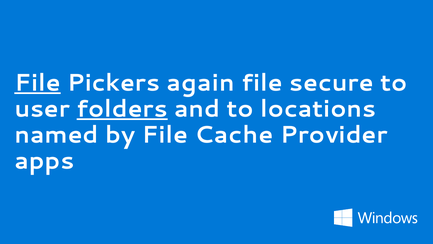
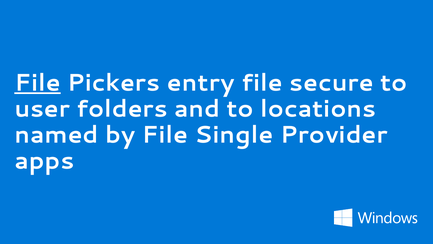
again: again -> entry (201, 83)
folders underline: present -> none (122, 109)
Cache: Cache -> Single (234, 135)
